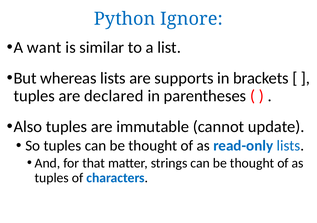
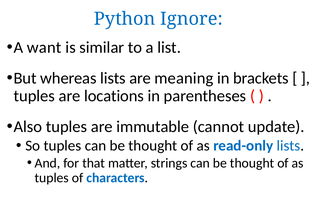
supports: supports -> meaning (184, 78)
declared: declared -> locations (114, 96)
